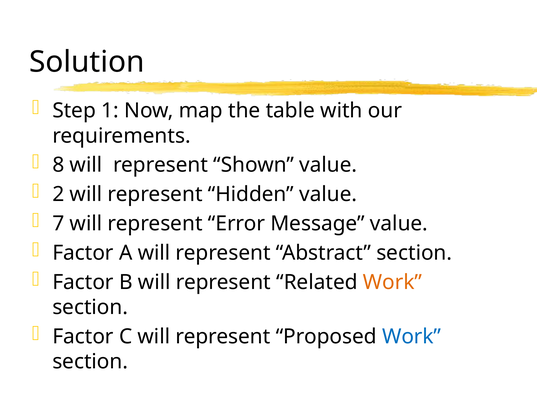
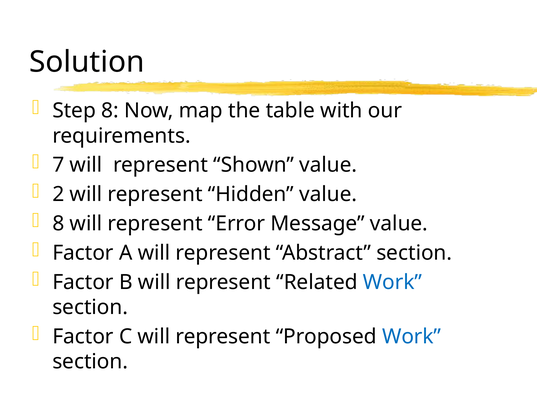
Step 1: 1 -> 8 (110, 111)
8: 8 -> 7 (58, 165)
7: 7 -> 8 (58, 224)
Work colour: orange -> blue (392, 282)
